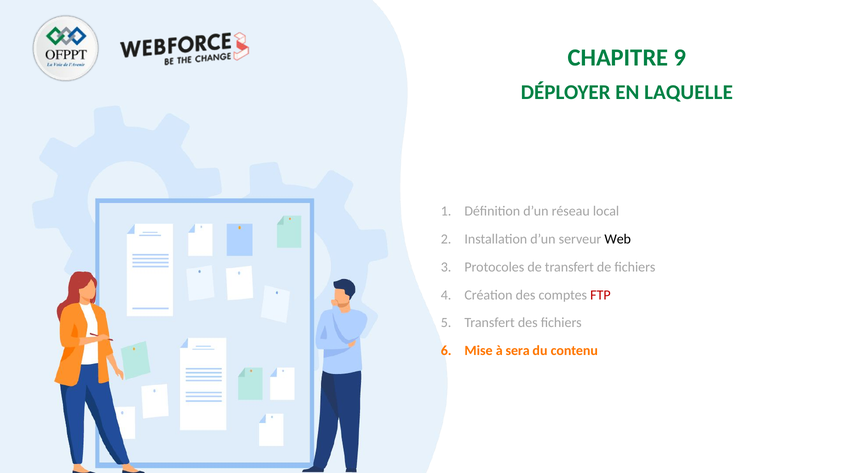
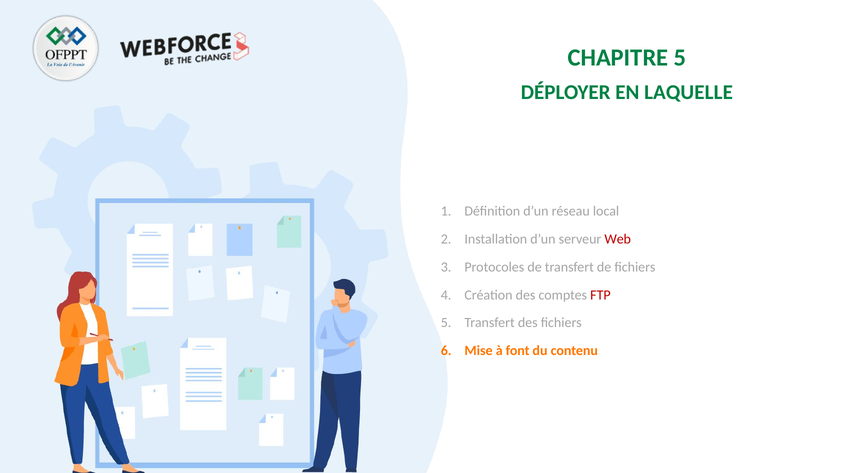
CHAPITRE 9: 9 -> 5 (680, 58)
Web colour: black -> red (618, 239)
sera: sera -> font (518, 351)
